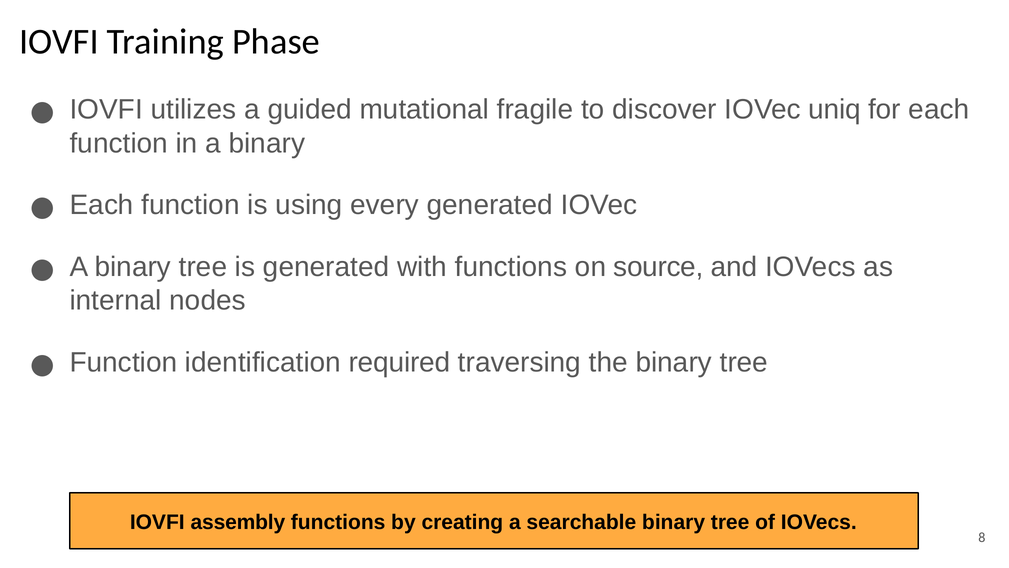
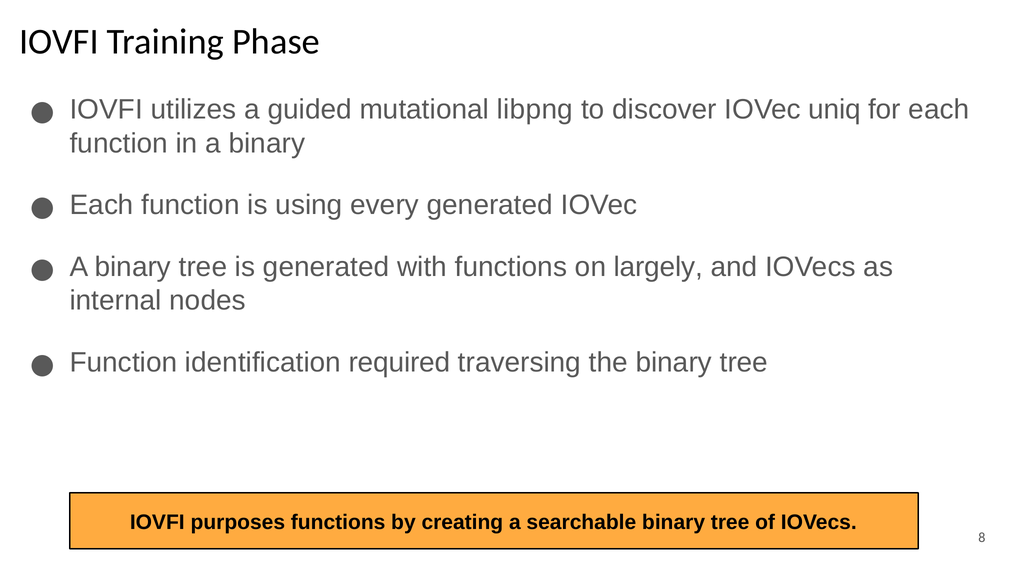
fragile: fragile -> libpng (535, 109)
source: source -> largely (658, 267)
assembly: assembly -> purposes (238, 522)
